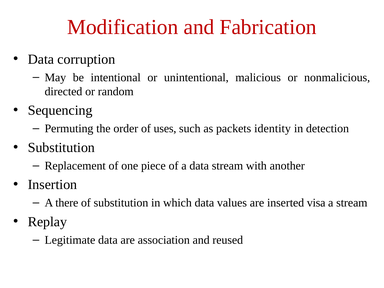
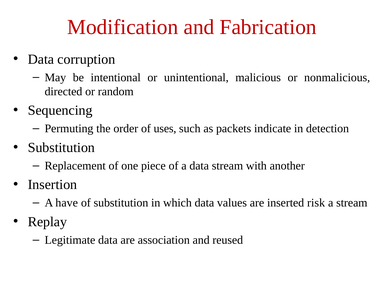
identity: identity -> indicate (273, 129)
there: there -> have (67, 203)
visa: visa -> risk (316, 203)
